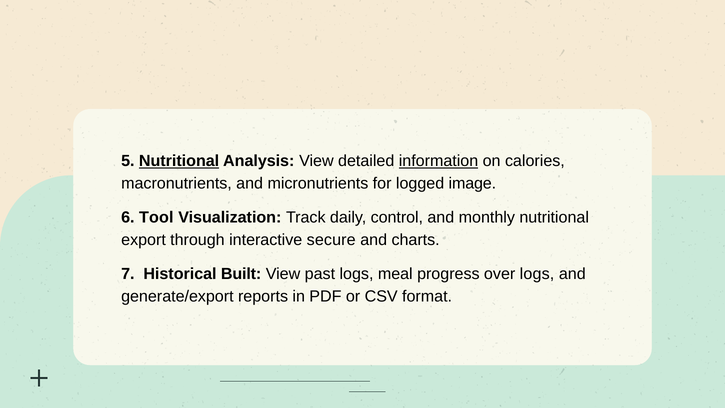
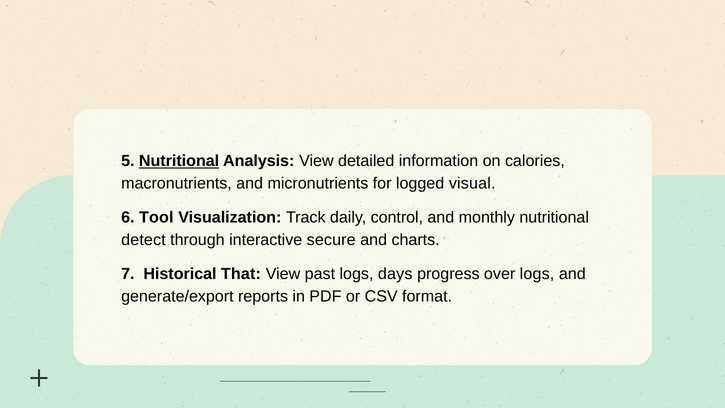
information underline: present -> none (439, 161)
image: image -> visual (472, 183)
export: export -> detect (143, 240)
Built: Built -> That (241, 274)
meal: meal -> days (395, 274)
